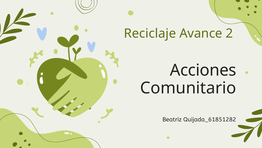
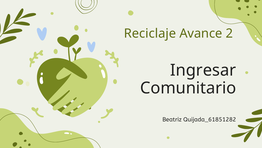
Acciones: Acciones -> Ingresar (203, 70)
